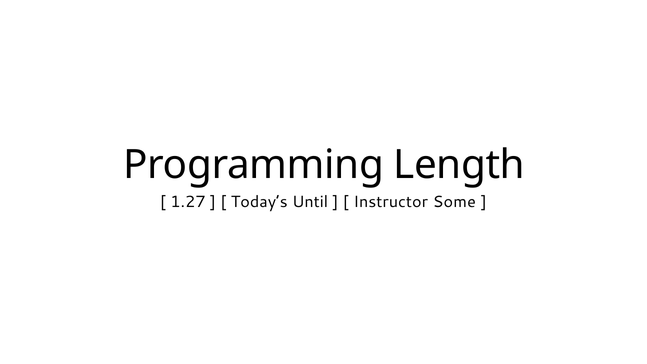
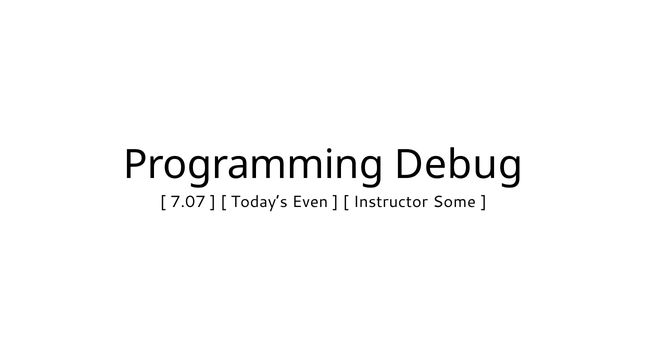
Length: Length -> Debug (459, 165)
1.27: 1.27 -> 7.07 (188, 202)
Until: Until -> Even (310, 202)
